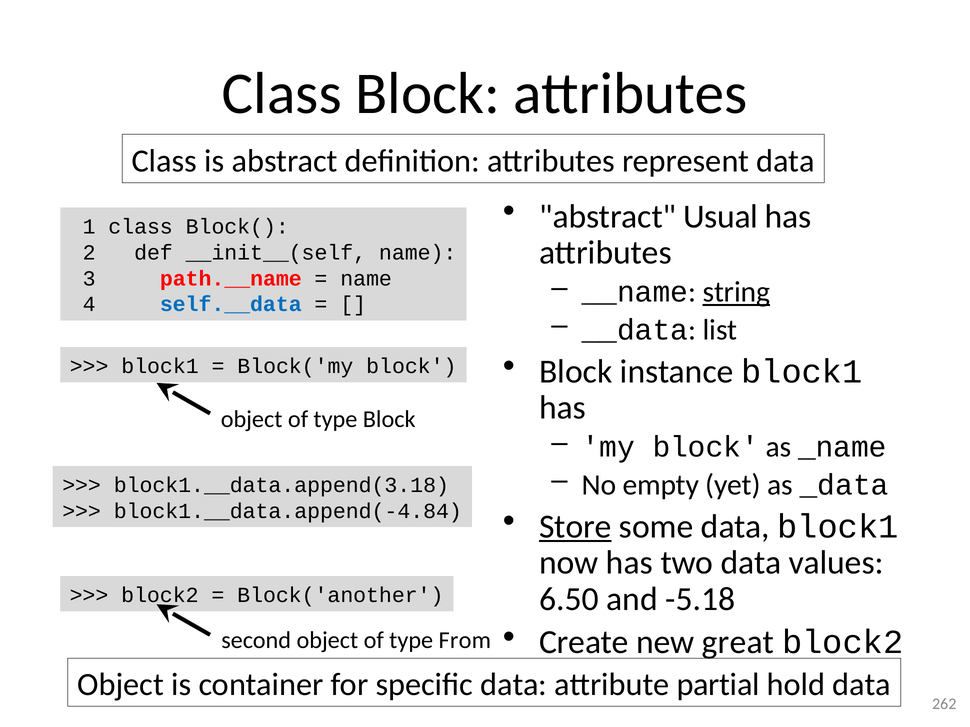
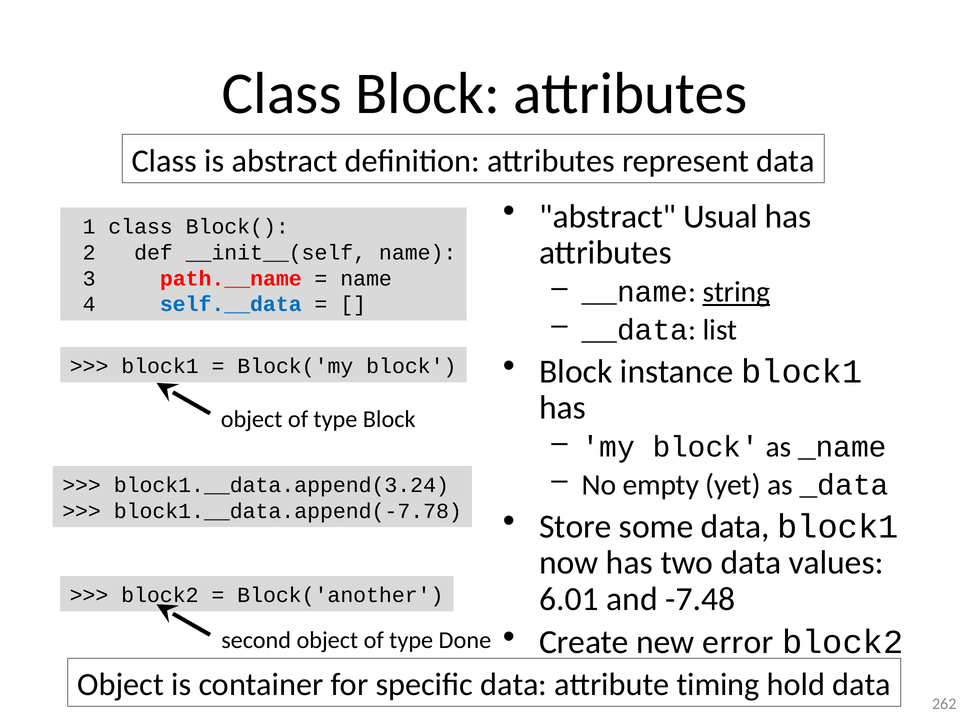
block1.__data.append(3.18: block1.__data.append(3.18 -> block1.__data.append(3.24 (281, 485)
block1.__data.append(-4.84: block1.__data.append(-4.84 -> block1.__data.append(-7.78 (288, 511)
Store underline: present -> none (575, 527)
6.50: 6.50 -> 6.01 (569, 600)
-5.18: -5.18 -> -7.48 (700, 600)
great: great -> error (738, 643)
From: From -> Done (465, 641)
partial: partial -> timing (718, 685)
